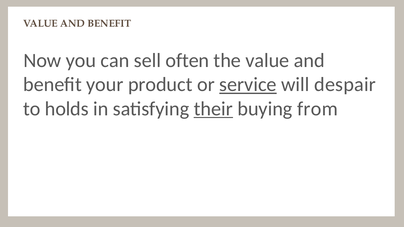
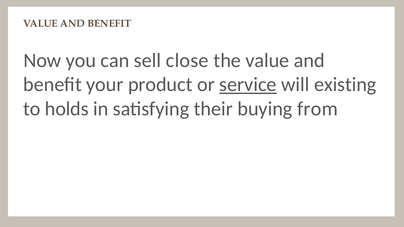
often: often -> close (187, 60)
despair: despair -> existing (345, 85)
their underline: present -> none (213, 109)
